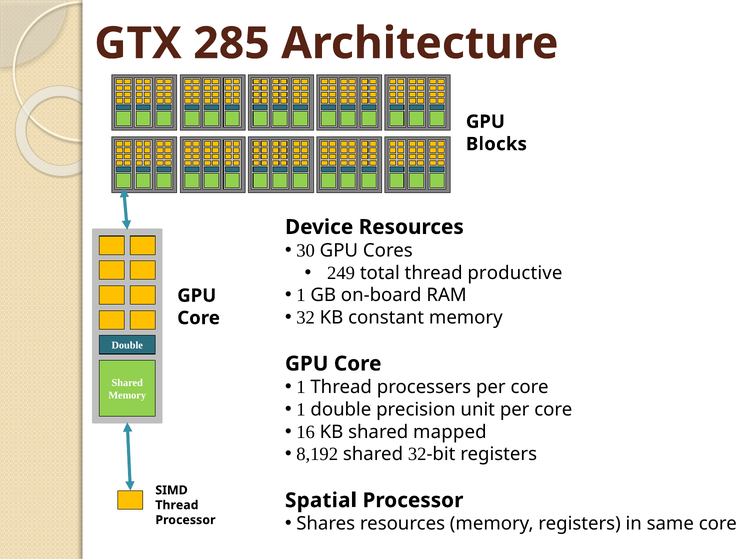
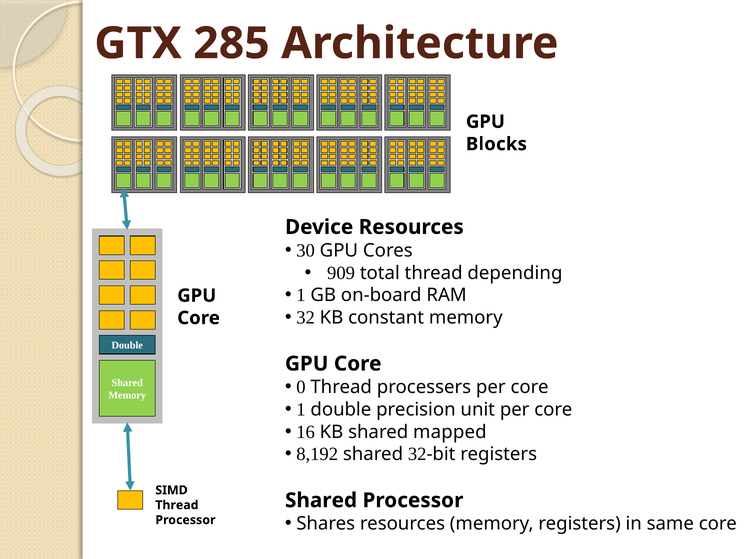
249: 249 -> 909 (341, 273)
productive: productive -> depending (515, 273)
1: 1 -> 0 (301, 387)
Spatial: Spatial -> Shared (321, 500)
